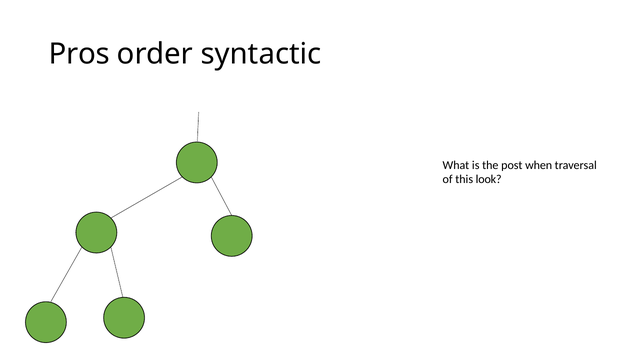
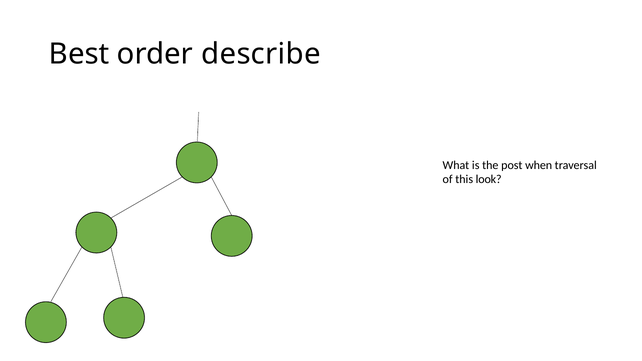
Pros: Pros -> Best (79, 54)
syntactic: syntactic -> describe (261, 54)
